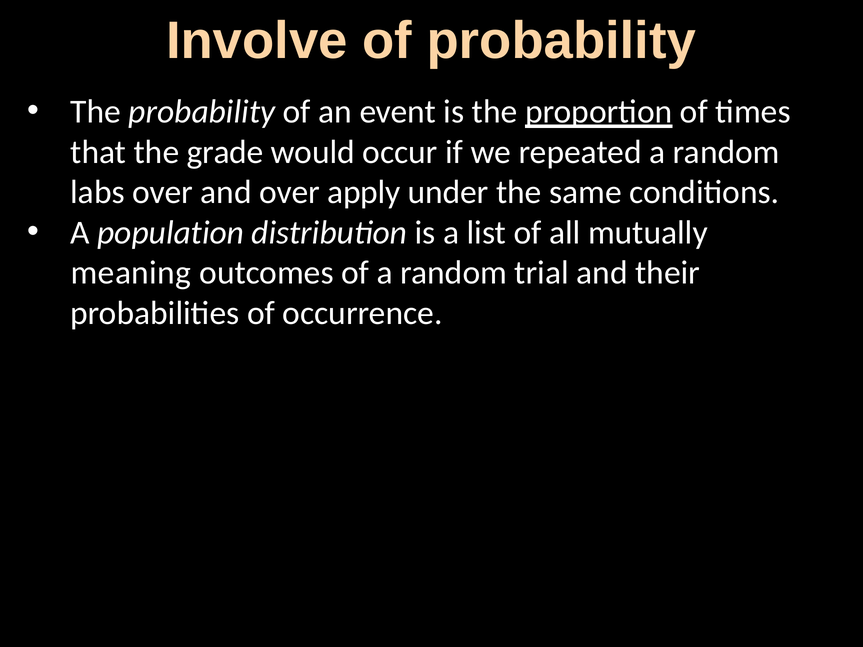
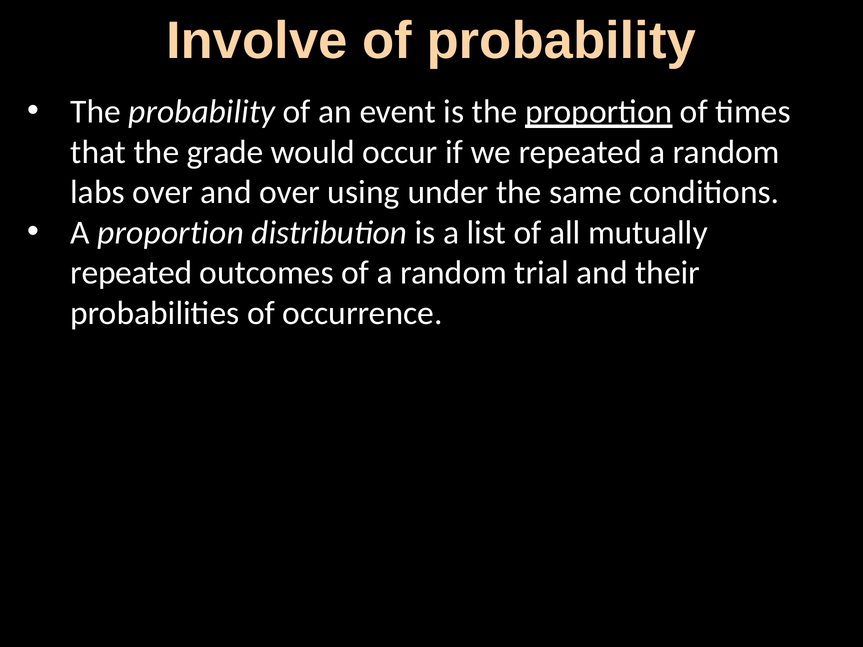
apply: apply -> using (364, 192)
A population: population -> proportion (171, 233)
meaning: meaning -> repeated (131, 273)
